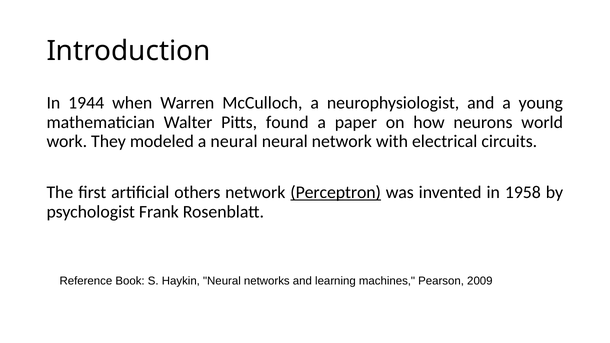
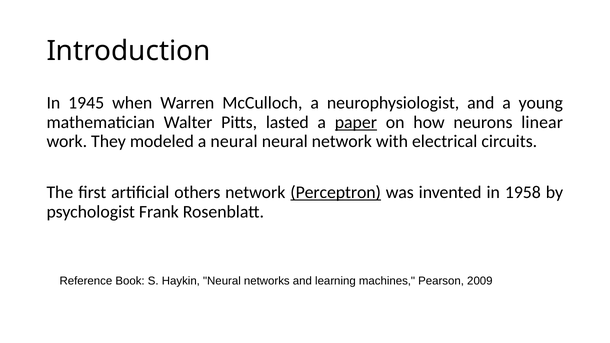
1944: 1944 -> 1945 (86, 103)
found: found -> lasted (287, 122)
paper underline: none -> present (356, 122)
world: world -> linear (542, 122)
